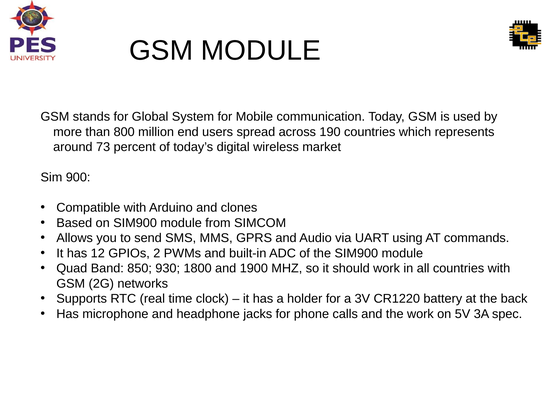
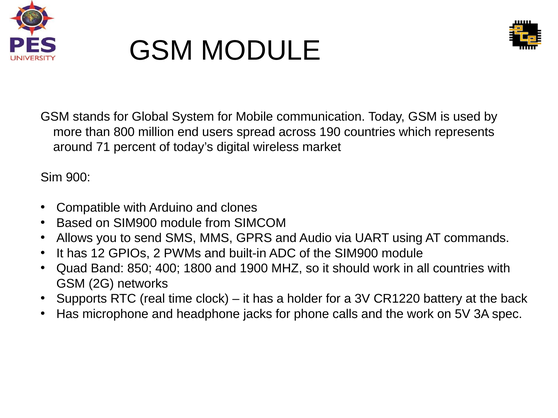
73: 73 -> 71 (103, 147)
930: 930 -> 400 (168, 269)
